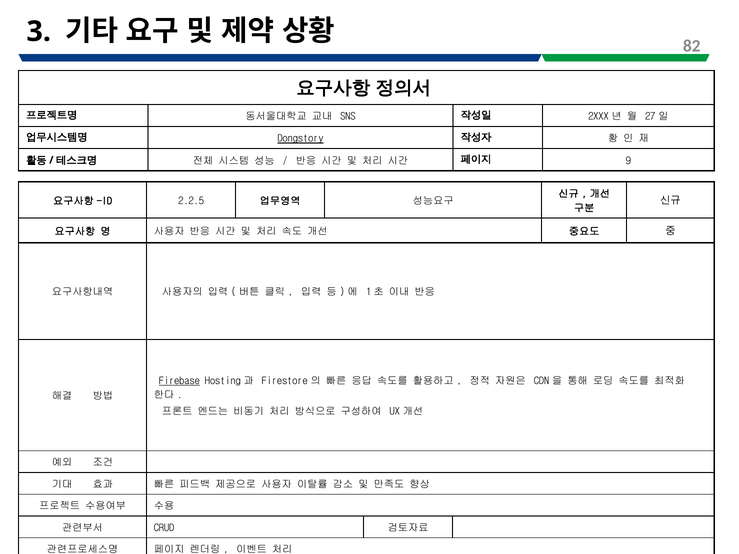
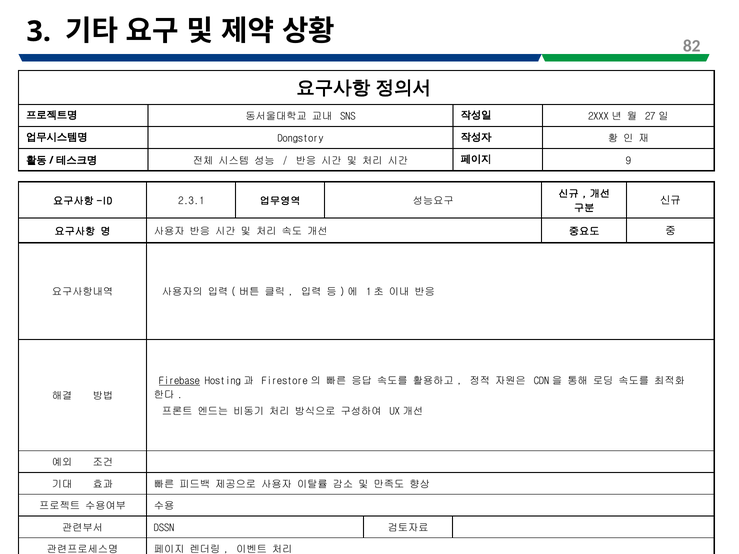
Dongstory underline: present -> none (301, 139)
2.2.5: 2.2.5 -> 2.3.1 (191, 201)
CRUD: CRUD -> DSSN (164, 528)
